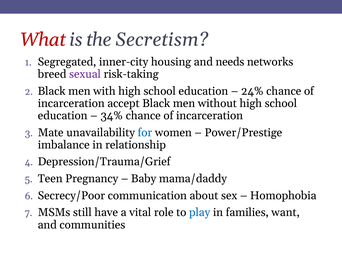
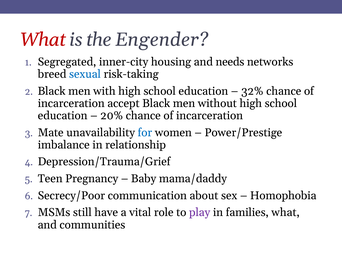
Secretism: Secretism -> Engender (162, 40)
sexual colour: purple -> blue (85, 74)
24%: 24% -> 32% (252, 91)
34%: 34% -> 20% (112, 116)
play colour: blue -> purple (200, 213)
families want: want -> what (286, 213)
